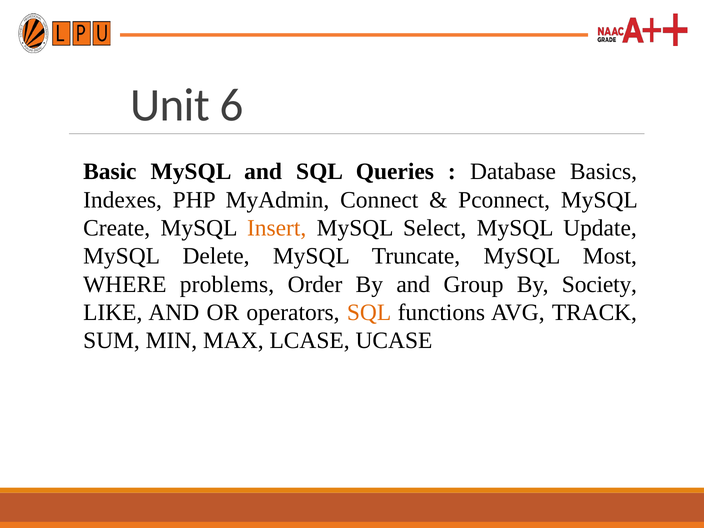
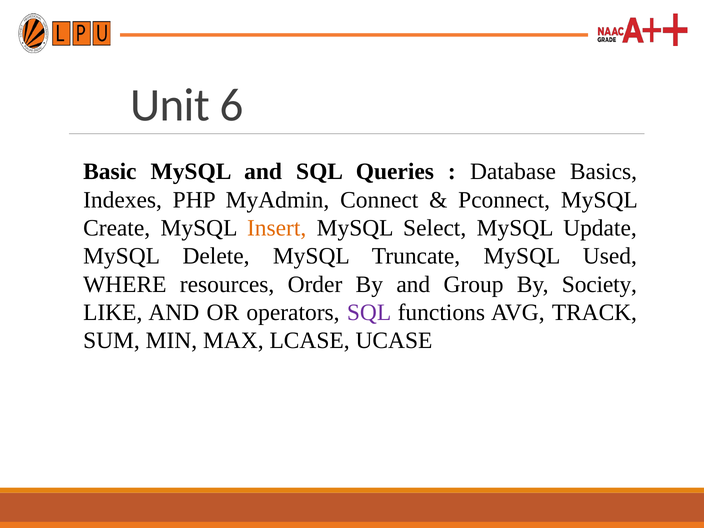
Most: Most -> Used (610, 256)
problems: problems -> resources (227, 284)
SQL colour: orange -> purple (369, 312)
